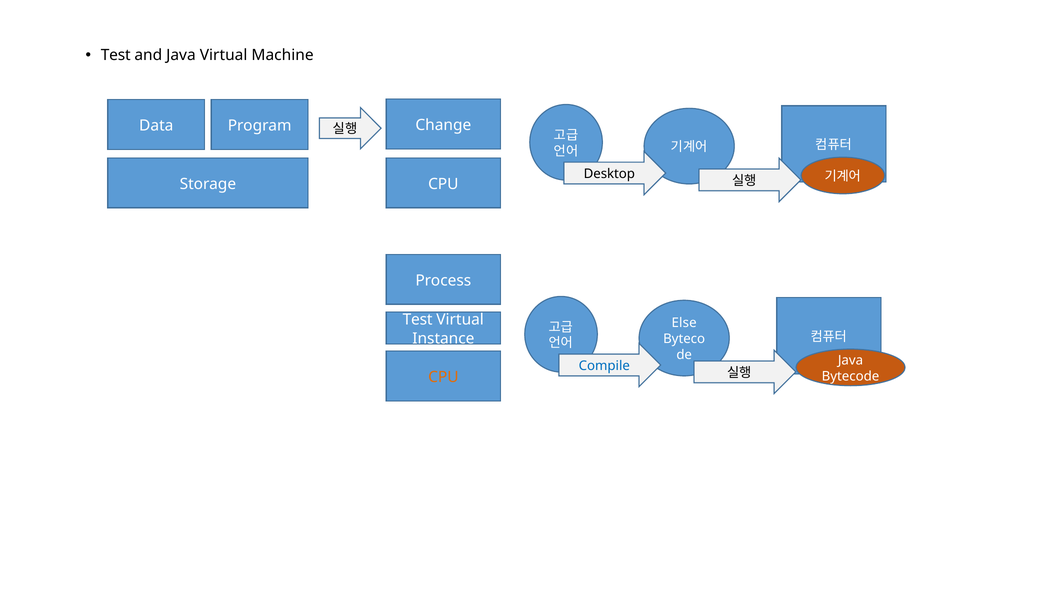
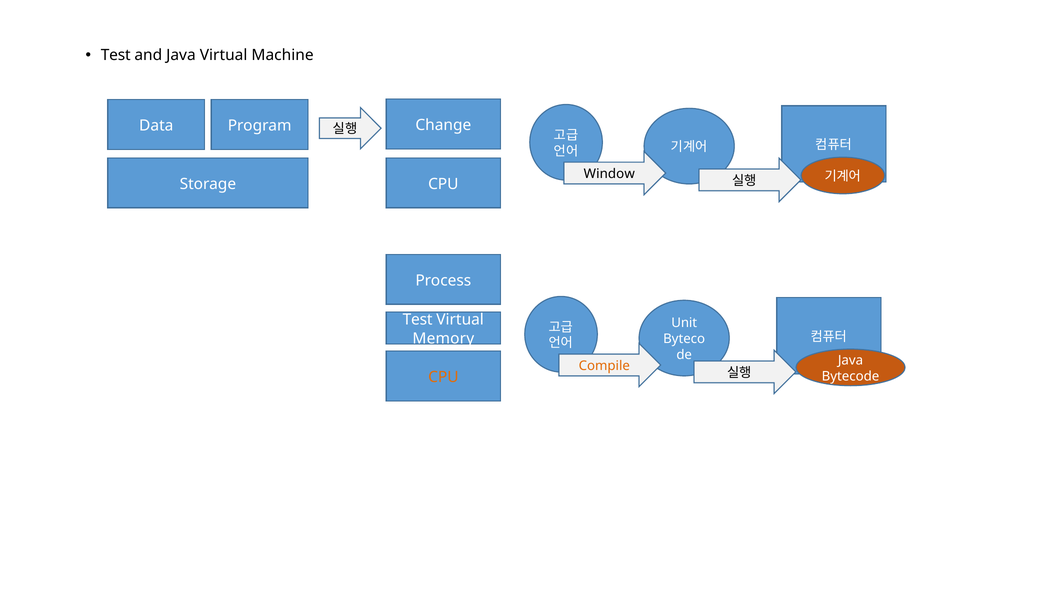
Desktop: Desktop -> Window (609, 174)
Else: Else -> Unit (684, 323)
Instance: Instance -> Memory (443, 338)
Compile colour: blue -> orange (604, 366)
